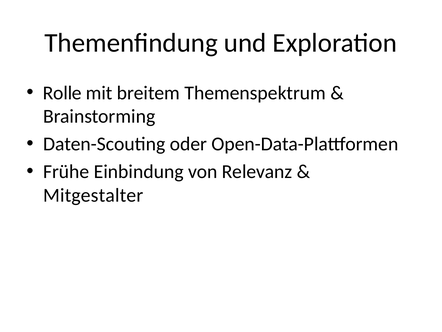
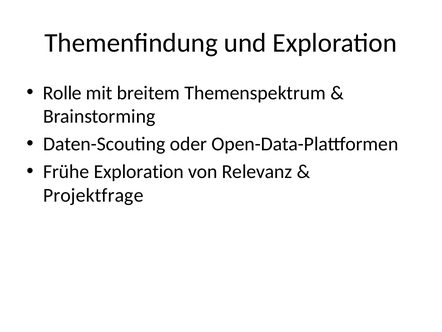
Frühe Einbindung: Einbindung -> Exploration (139, 171)
Mitgestalter: Mitgestalter -> Projektfrage (93, 195)
